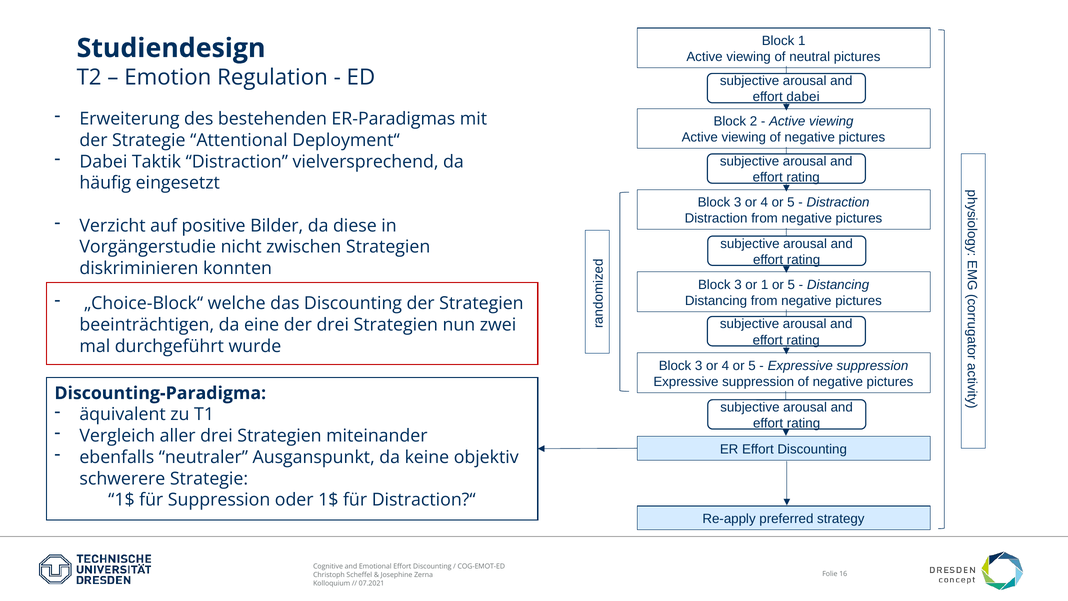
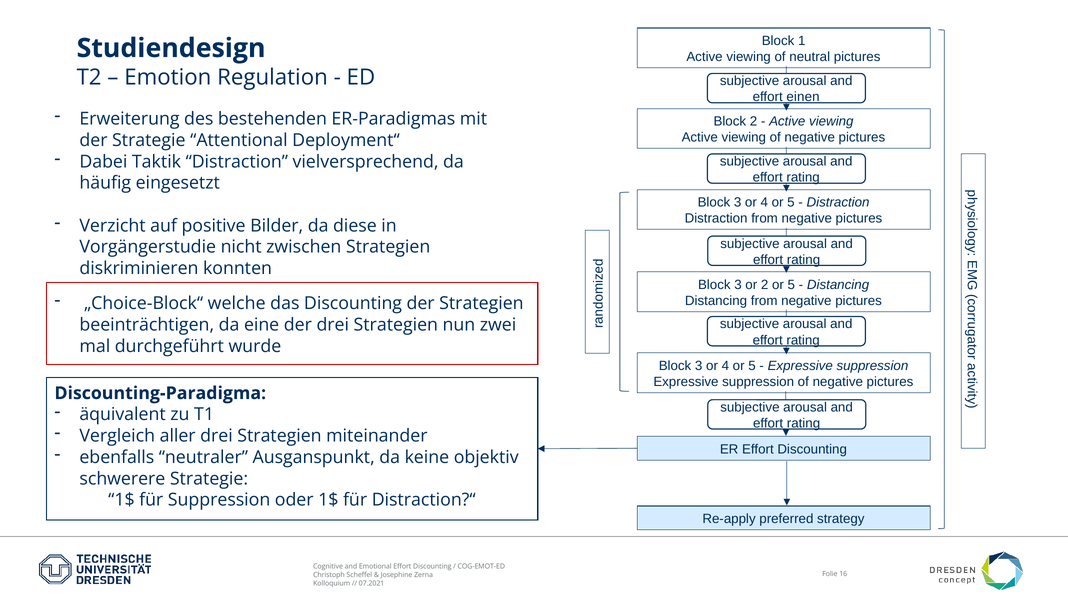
effort dabei: dabei -> einen (803, 97)
or 1: 1 -> 2 (765, 285)
